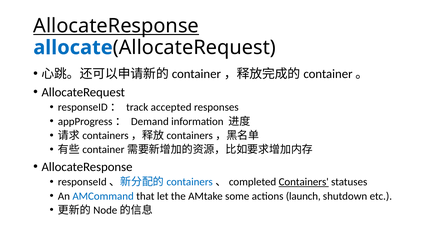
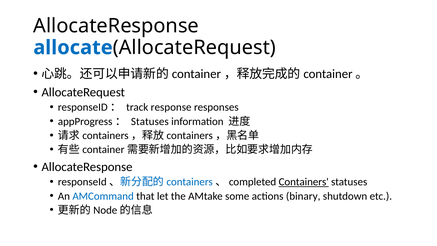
AllocateResponse underline: present -> none (116, 26)
accepted: accepted -> response (171, 107)
appProgress： Demand: Demand -> Statuses (150, 121)
launch: launch -> binary (303, 196)
